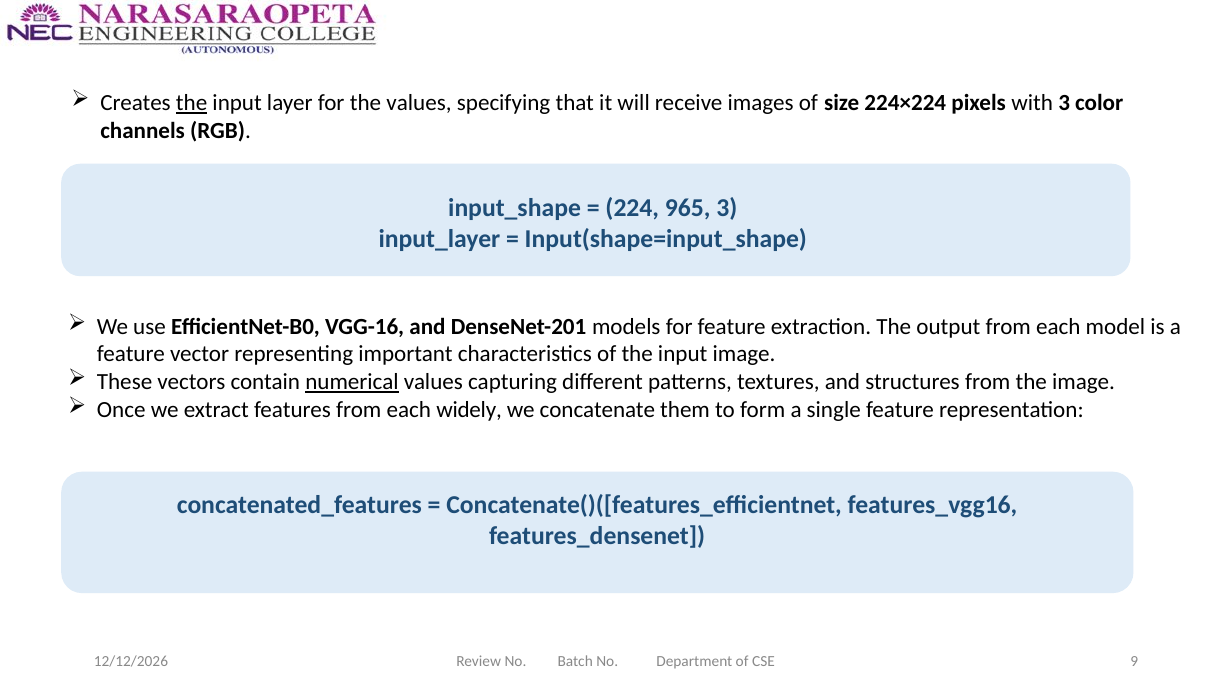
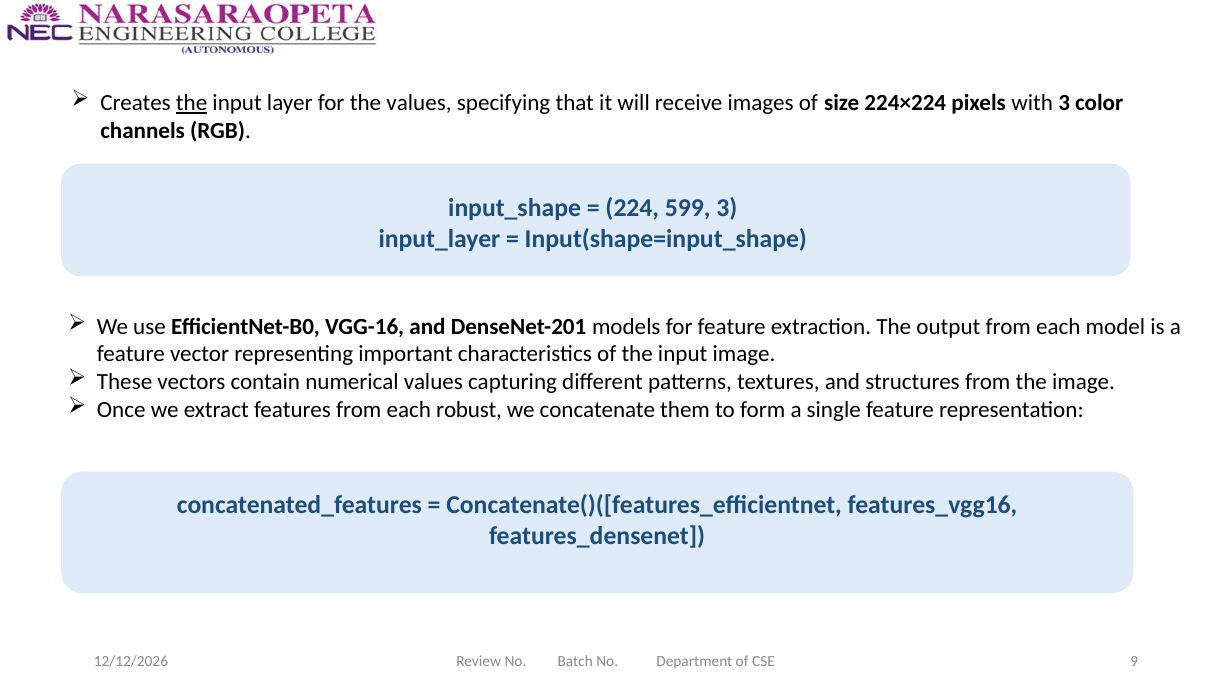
965: 965 -> 599 (688, 208)
numerical underline: present -> none (352, 382)
widely: widely -> robust (469, 410)
